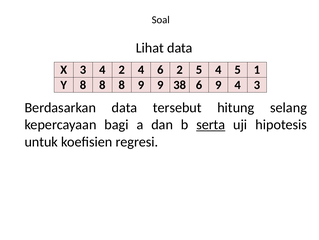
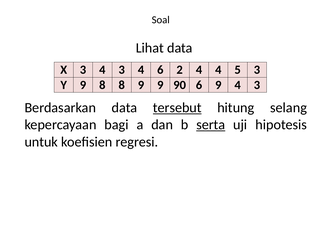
3 4 2: 2 -> 3 (122, 70)
2 5: 5 -> 4 (199, 70)
5 1: 1 -> 3 (257, 70)
Y 8: 8 -> 9 (83, 85)
38: 38 -> 90 (180, 85)
tersebut underline: none -> present (177, 107)
